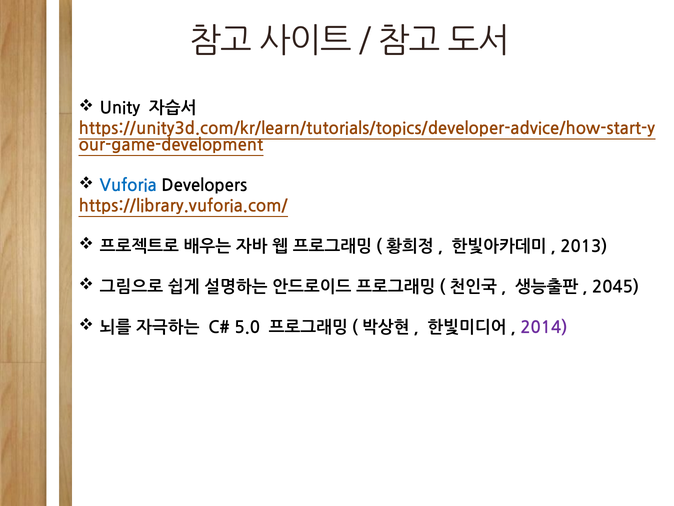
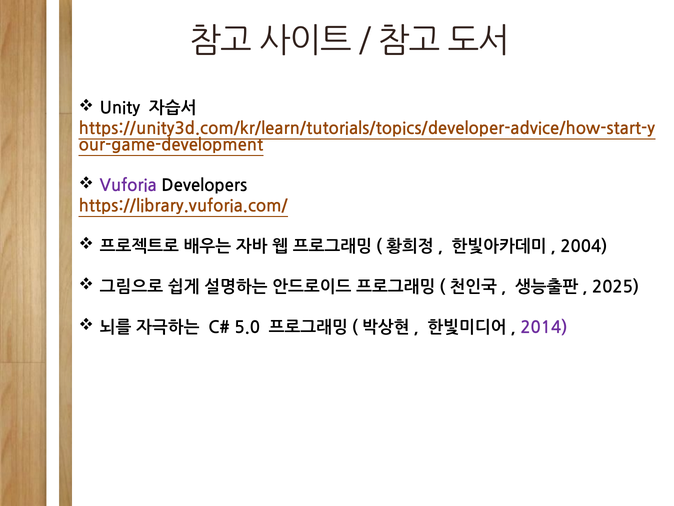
Vuforia colour: blue -> purple (128, 186)
2013: 2013 -> 2004 (584, 246)
2045: 2045 -> 2025 (616, 287)
